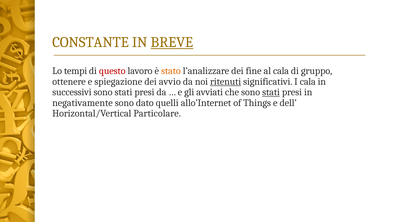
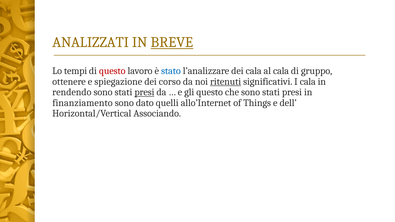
CONSTANTE: CONSTANTE -> ANALIZZATI (91, 42)
stato colour: orange -> blue (171, 71)
dei fine: fine -> cala (254, 71)
avvio: avvio -> corso (170, 82)
successivi: successivi -> rendendo (72, 92)
presi underline: none -> present (144, 92)
gli avviati: avviati -> questo (210, 92)
stati underline: present -> none (271, 92)
negativamente: negativamente -> finanziamento (82, 103)
Particolare: Particolare -> Associando (157, 114)
